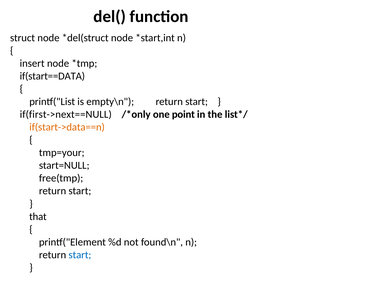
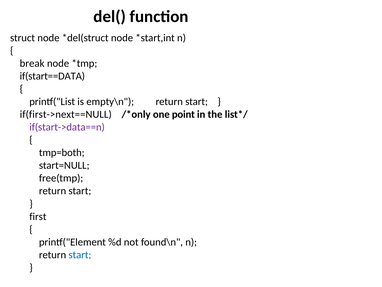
insert: insert -> break (32, 63)
if(start->data==n colour: orange -> purple (67, 127)
tmp=your: tmp=your -> tmp=both (62, 152)
that: that -> first (38, 216)
